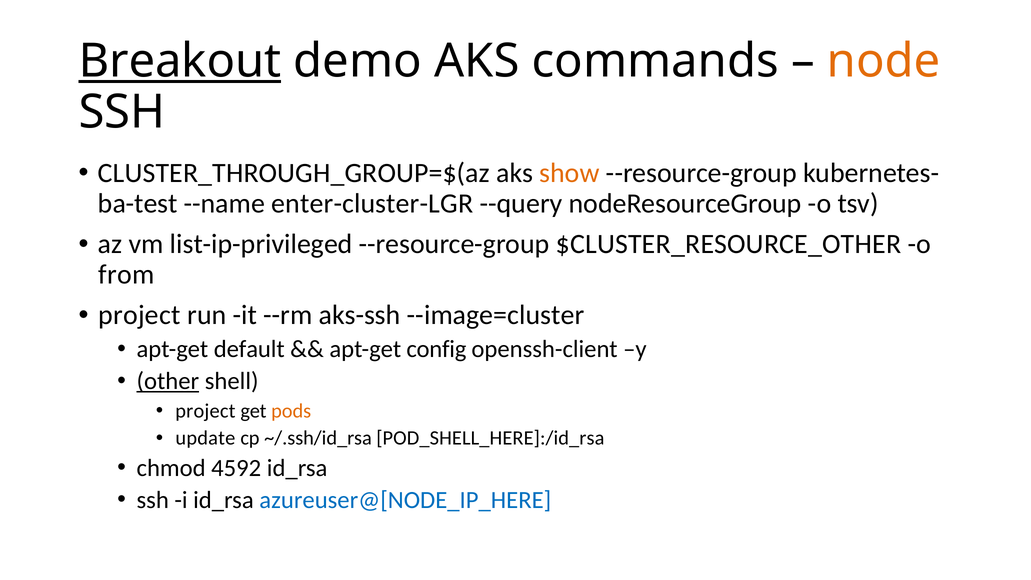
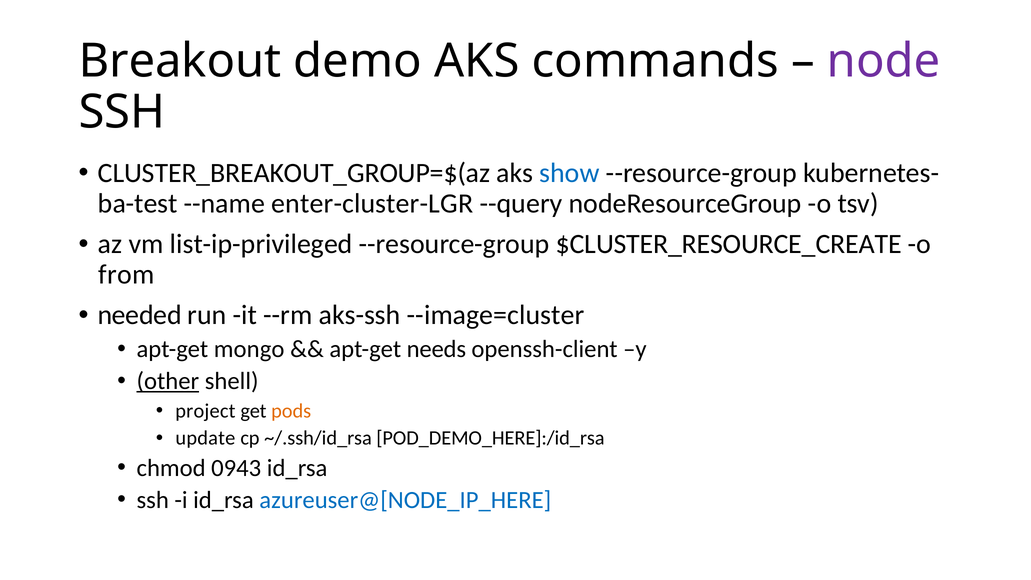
Breakout underline: present -> none (180, 61)
node colour: orange -> purple (884, 61)
CLUSTER_THROUGH_GROUP=$(az: CLUSTER_THROUGH_GROUP=$(az -> CLUSTER_BREAKOUT_GROUP=$(az (294, 173)
show colour: orange -> blue (569, 173)
$CLUSTER_RESOURCE_OTHER: $CLUSTER_RESOURCE_OTHER -> $CLUSTER_RESOURCE_CREATE (729, 244)
project: project -> needed (140, 315)
default: default -> mongo (249, 349)
config: config -> needs (436, 349)
POD_SHELL_HERE]:/id_rsa: POD_SHELL_HERE]:/id_rsa -> POD_DEMO_HERE]:/id_rsa (490, 438)
4592: 4592 -> 0943 (236, 468)
